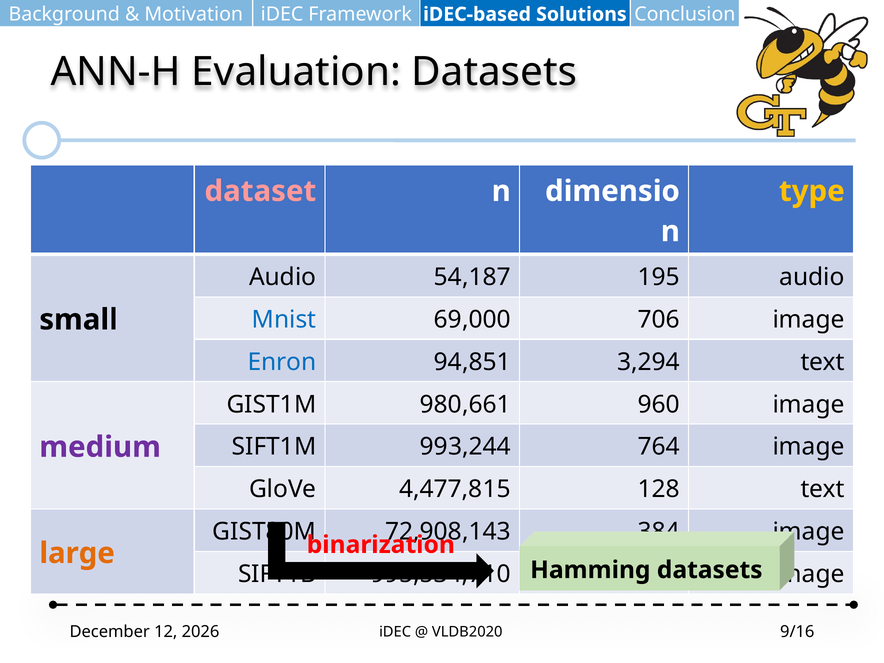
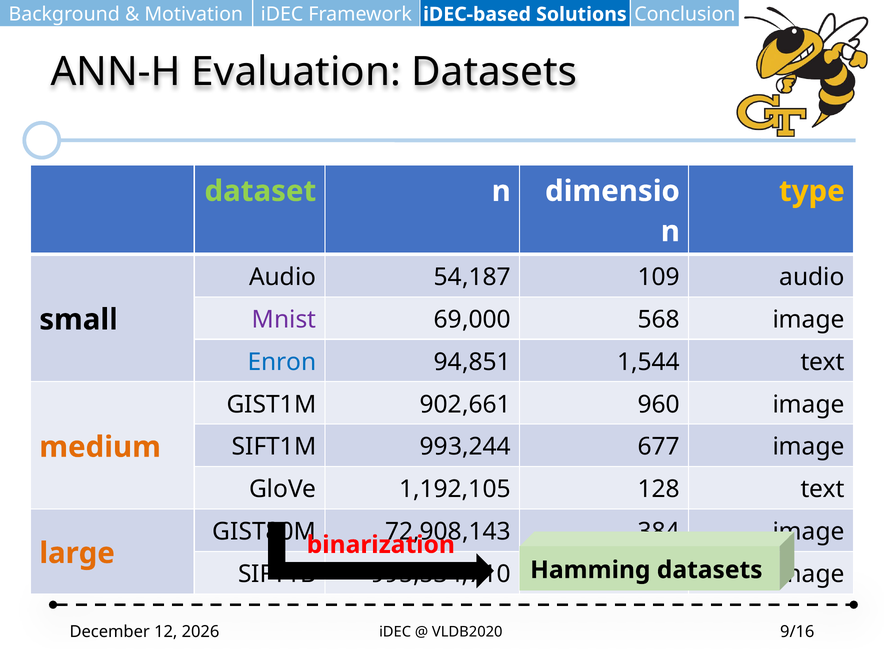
dataset colour: pink -> light green (260, 191)
195: 195 -> 109 (659, 277)
Mnist colour: blue -> purple (284, 319)
706: 706 -> 568 (659, 319)
3,294: 3,294 -> 1,544 (649, 362)
980,661: 980,661 -> 902,661 (465, 404)
764: 764 -> 677 (659, 447)
medium colour: purple -> orange (100, 447)
4,477,815: 4,477,815 -> 1,192,105 (455, 489)
